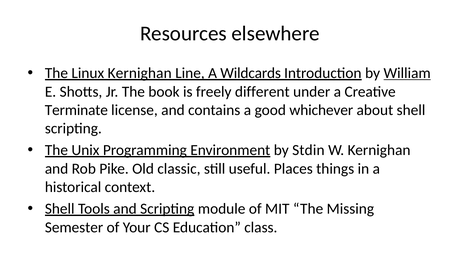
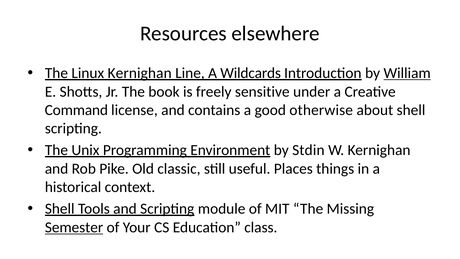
different: different -> sensitive (262, 92)
Terminate: Terminate -> Command (76, 110)
whichever: whichever -> otherwise (321, 110)
Semester underline: none -> present (74, 227)
